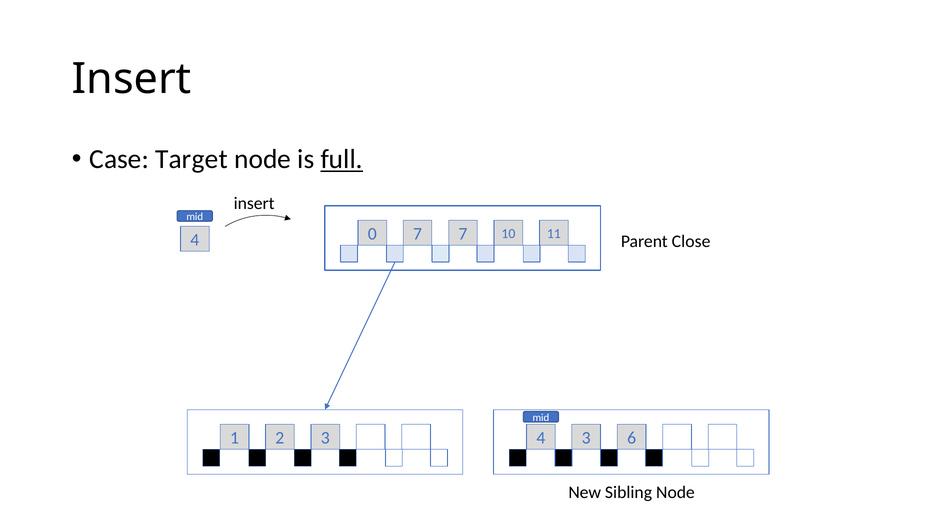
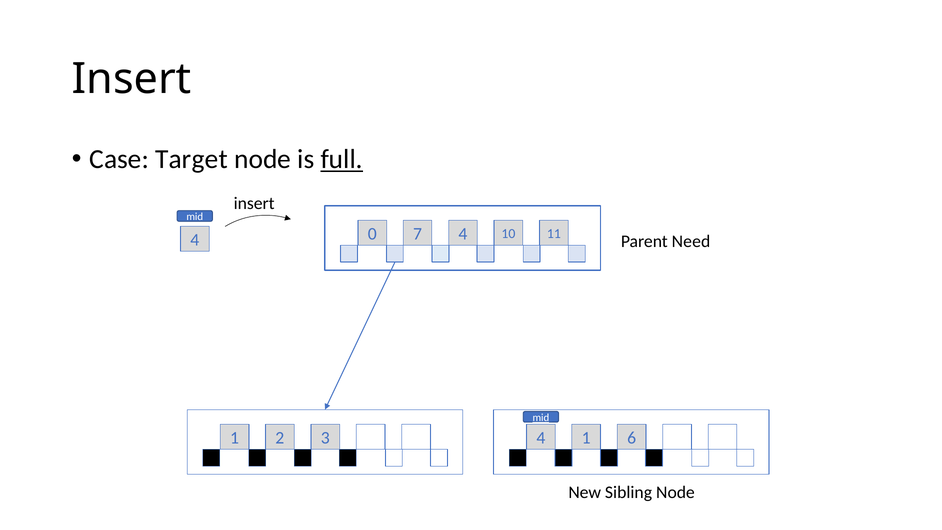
7 7: 7 -> 4 (463, 234)
Close: Close -> Need (691, 242)
mid underline: none -> present (541, 417)
4 3: 3 -> 1 (586, 438)
